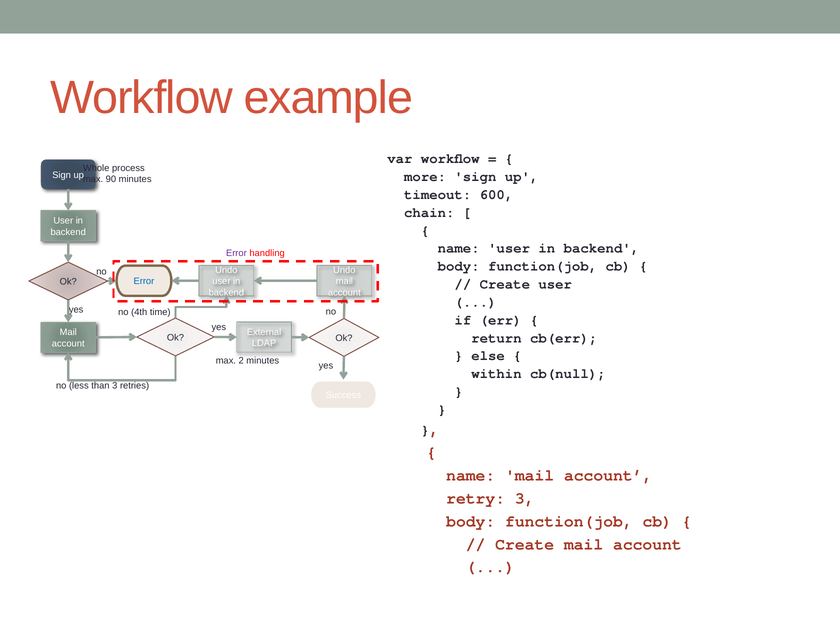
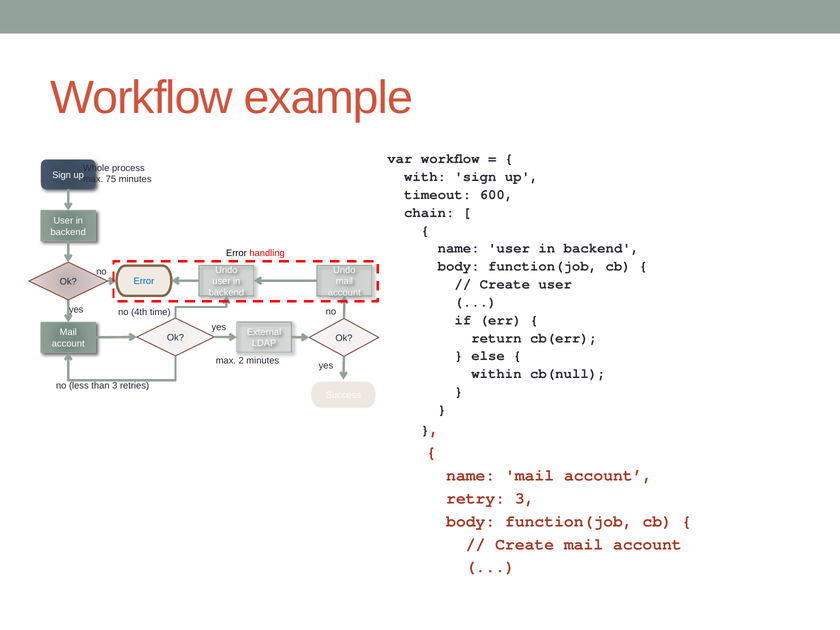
more: more -> with (425, 177)
90: 90 -> 75 (111, 179)
Error colour: purple -> black (236, 253)
